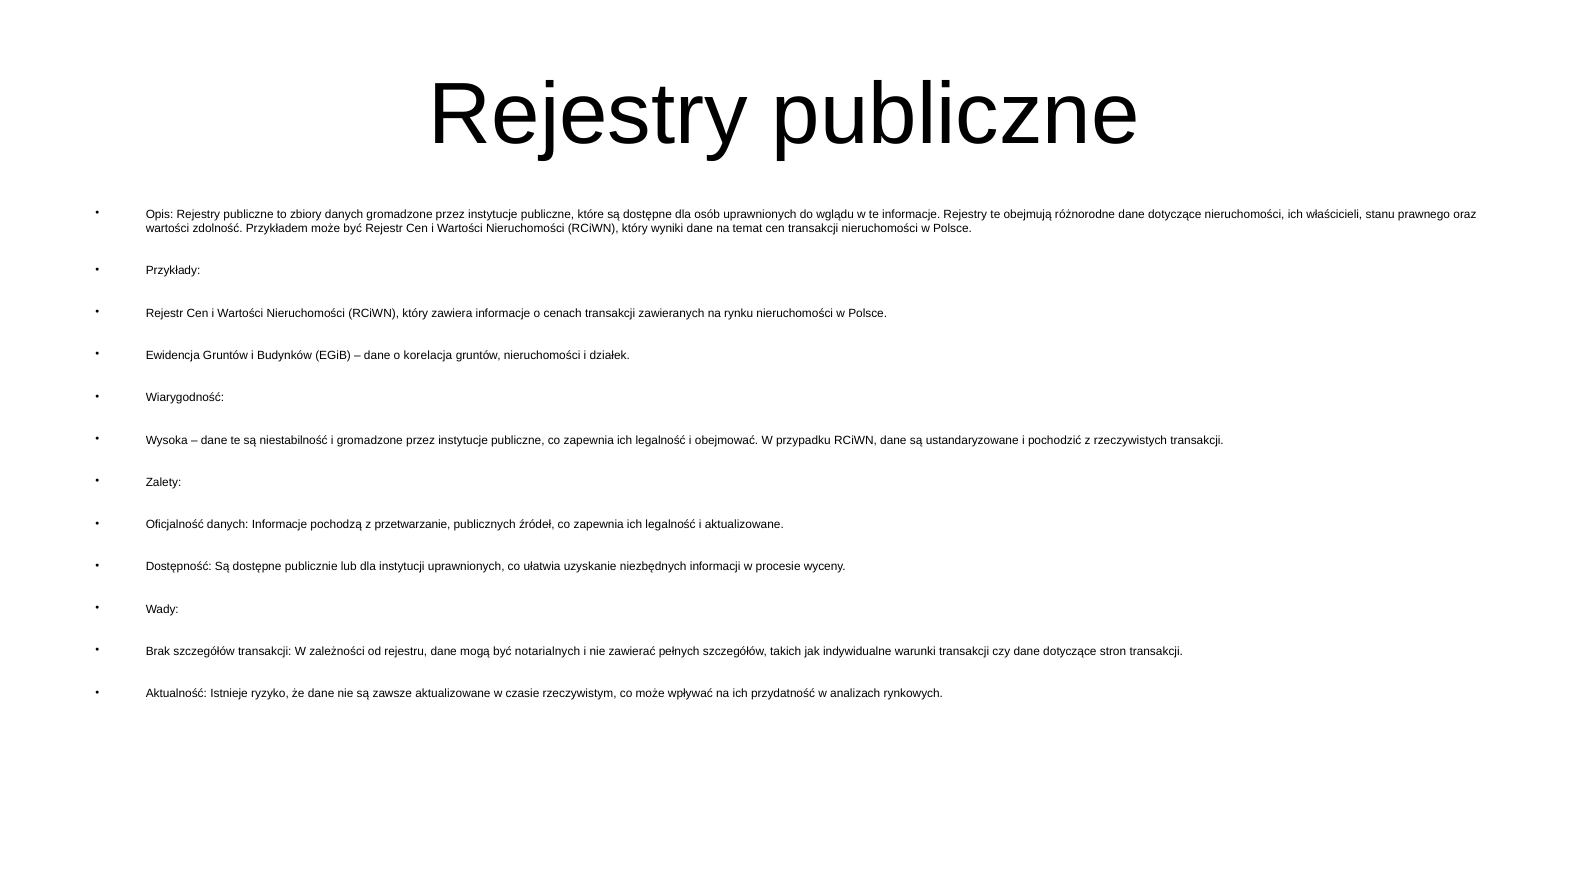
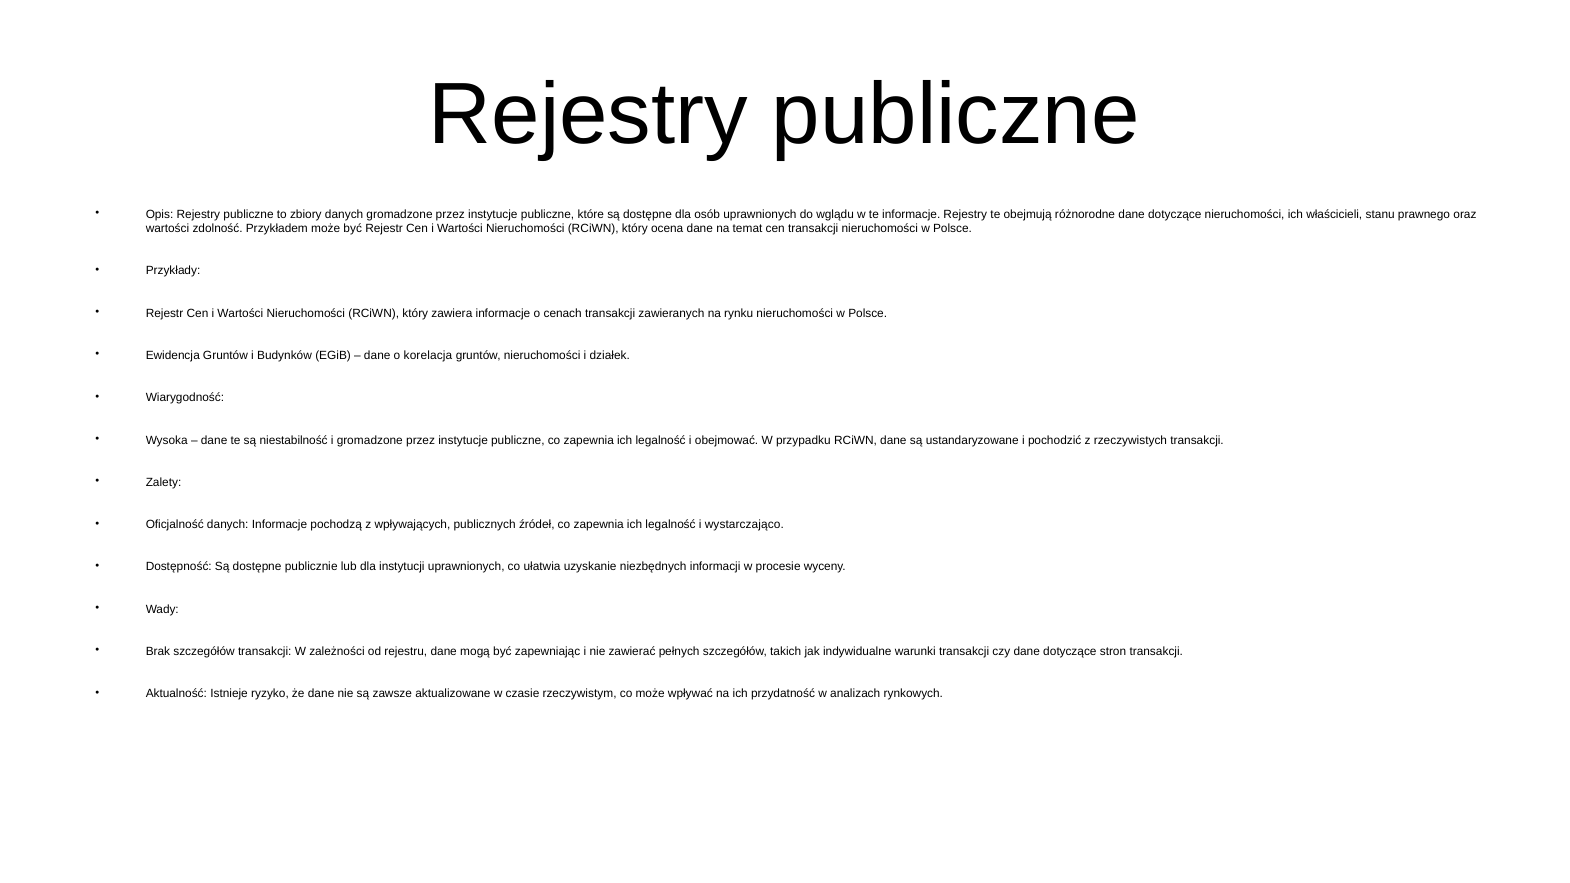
wyniki: wyniki -> ocena (667, 229)
przetwarzanie: przetwarzanie -> wpływających (412, 525)
i aktualizowane: aktualizowane -> wystarczająco (744, 525)
notarialnych: notarialnych -> zapewniając (548, 652)
